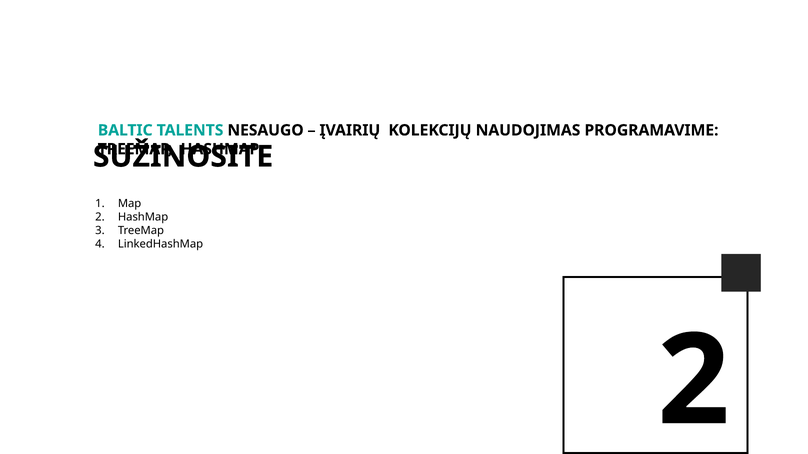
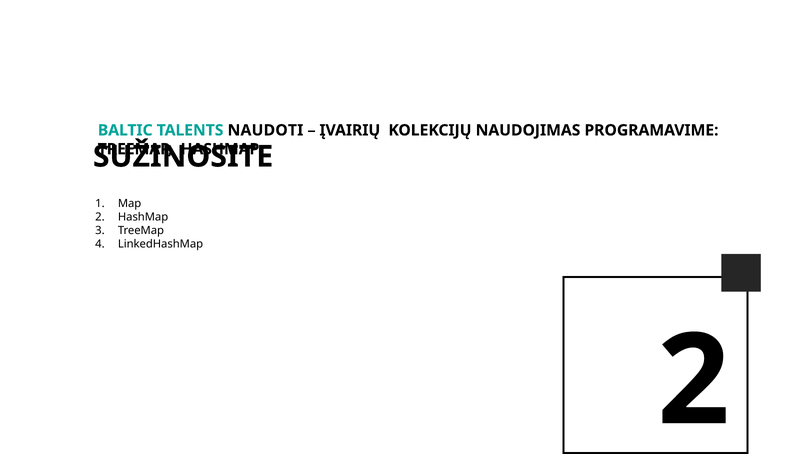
NESAUGO: NESAUGO -> NAUDOTI (265, 130)
